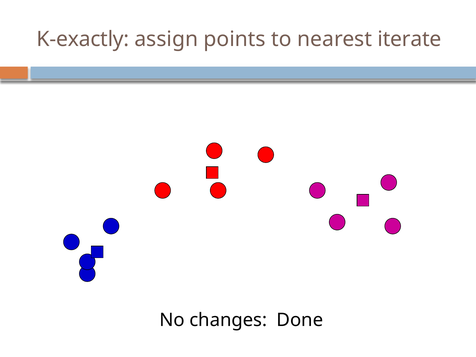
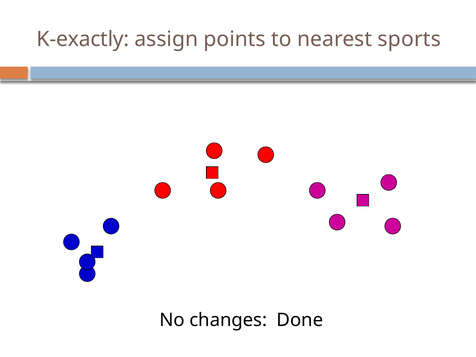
iterate: iterate -> sports (409, 39)
